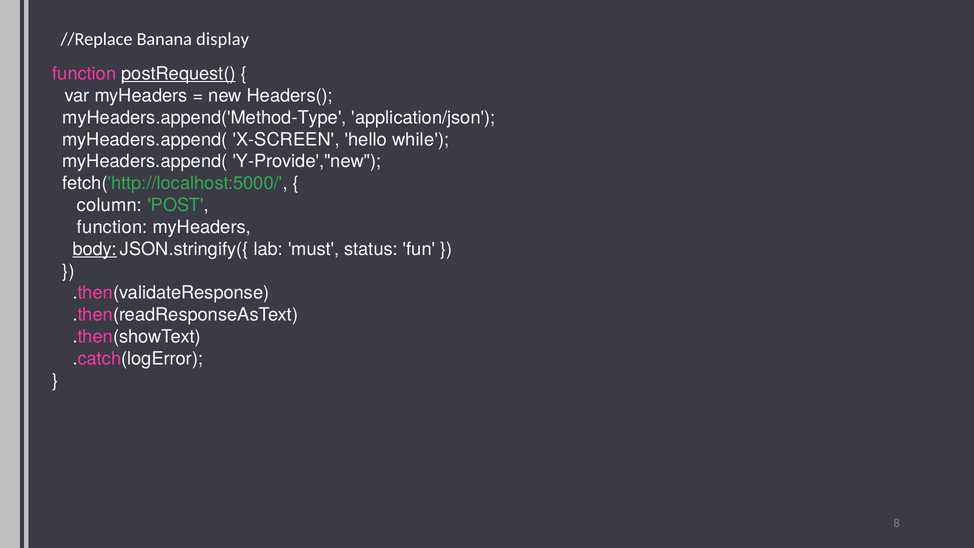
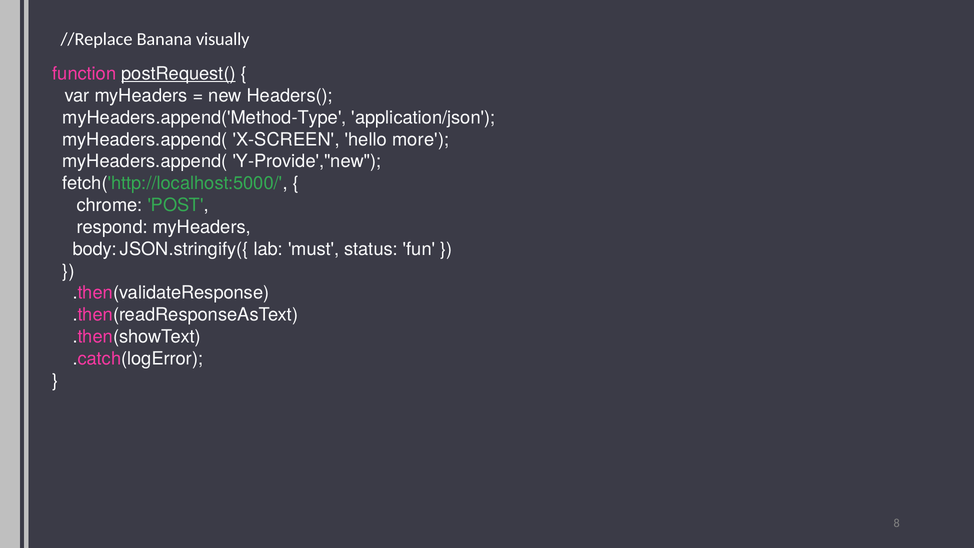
display: display -> visually (223, 39)
while: while -> more (421, 139)
column: column -> chrome (110, 205)
function: function -> respond (112, 227)
body underline: present -> none (95, 249)
